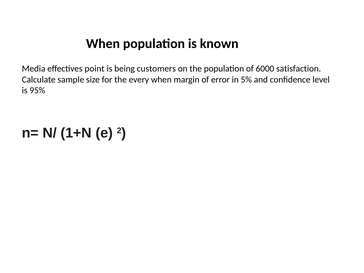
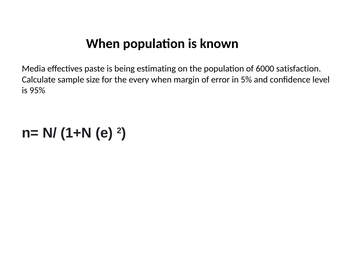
point: point -> paste (95, 69)
customers: customers -> estimating (156, 69)
